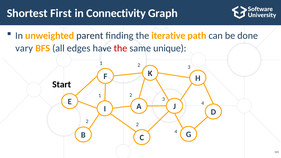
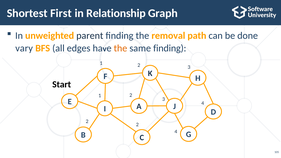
Connectivity: Connectivity -> Relationship (116, 13)
iterative: iterative -> removal (168, 36)
the colour: red -> orange (120, 48)
same unique: unique -> finding (170, 48)
